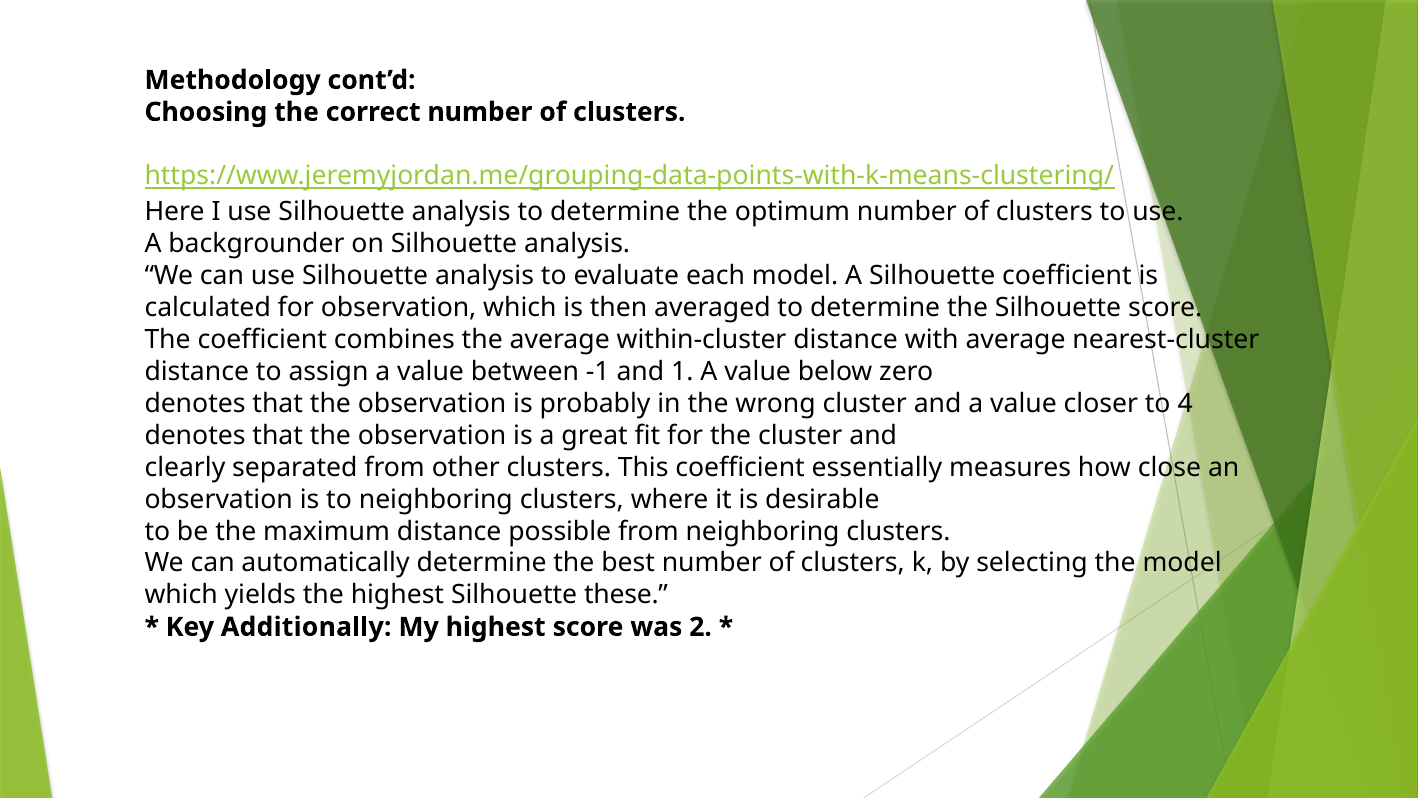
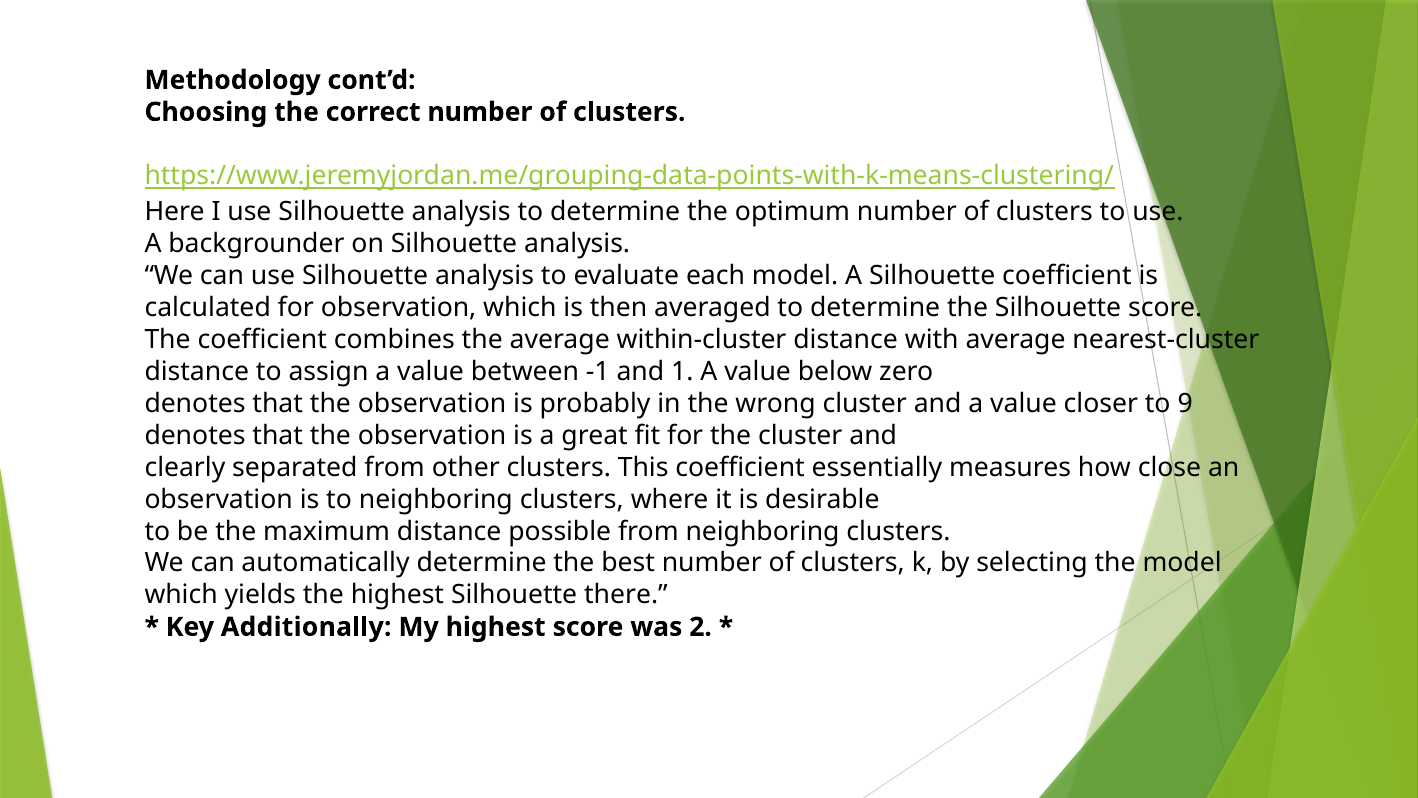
4: 4 -> 9 (1185, 403)
these: these -> there (626, 595)
